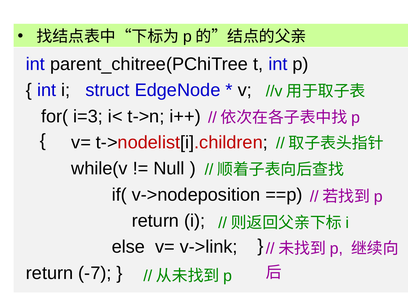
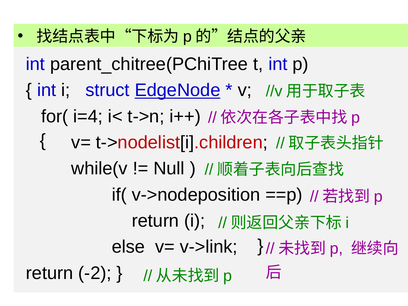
EdgeNode underline: none -> present (178, 90)
i=3: i=3 -> i=4 (88, 116)
-7: -7 -> -2 (95, 273)
